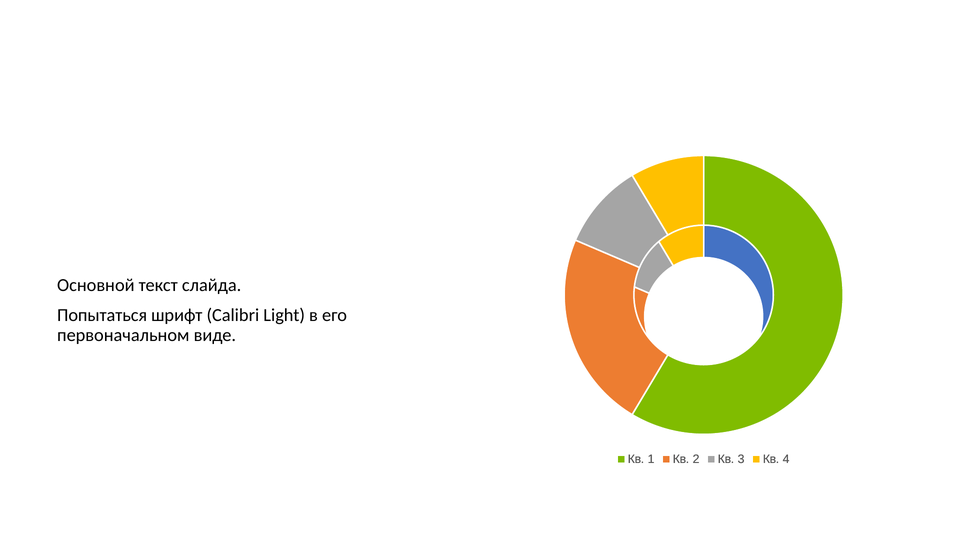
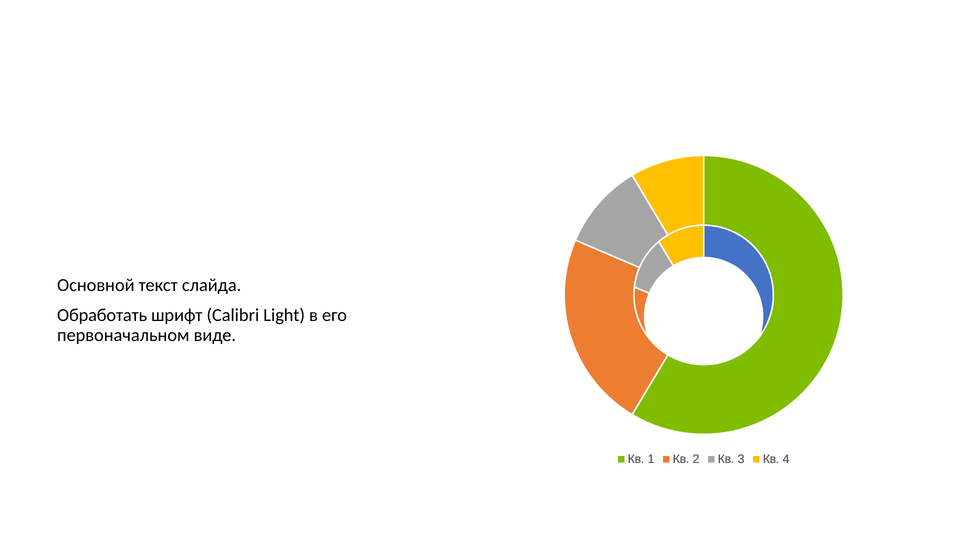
Попытаться: Попытаться -> Обработать (102, 315)
